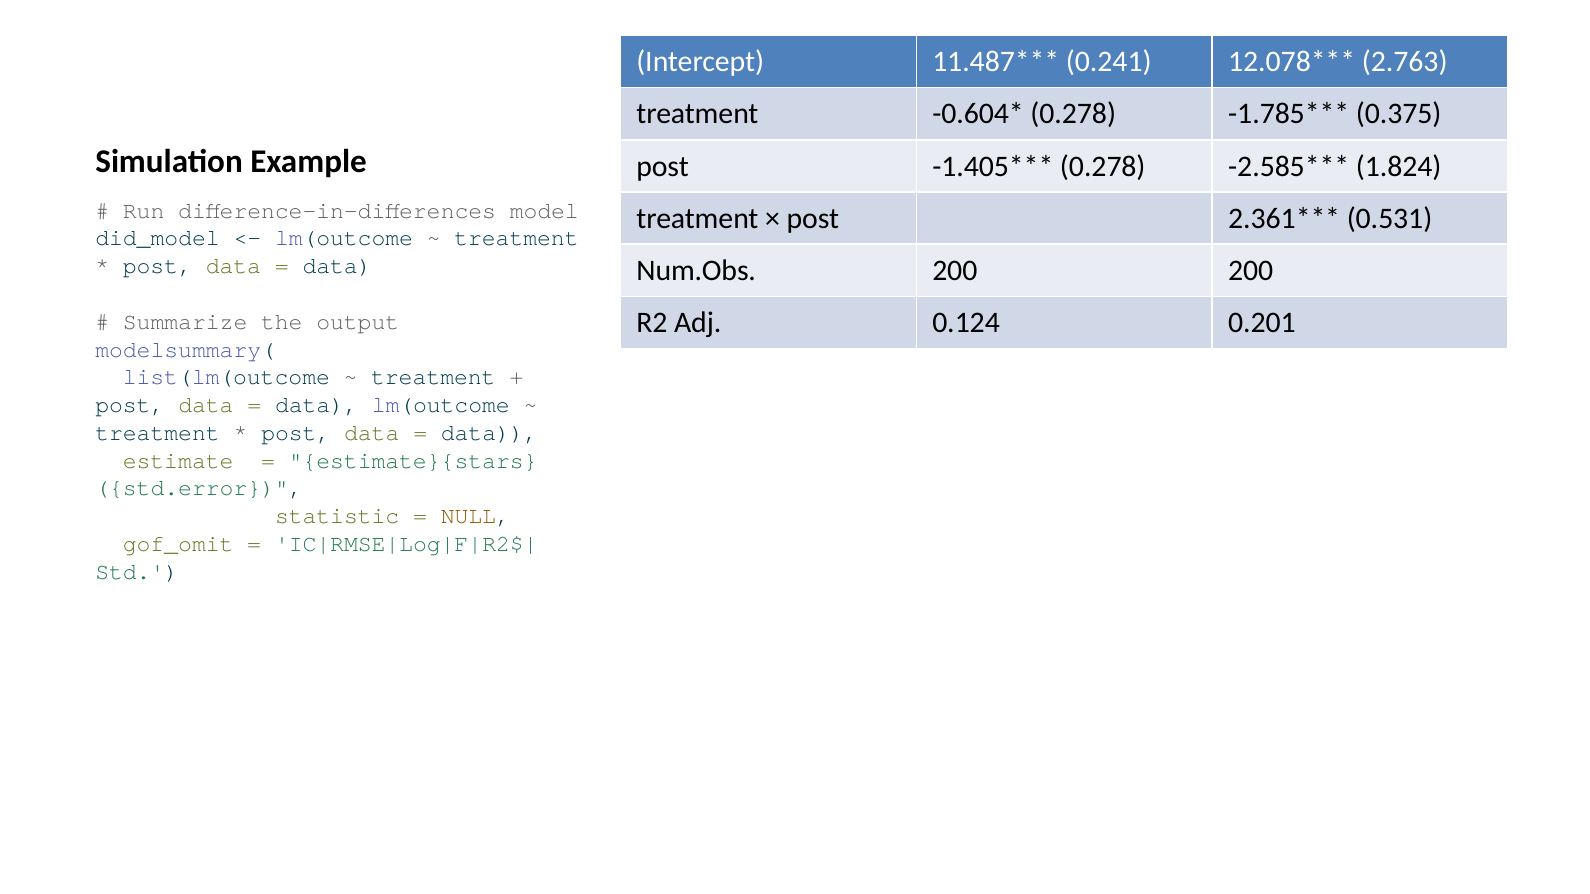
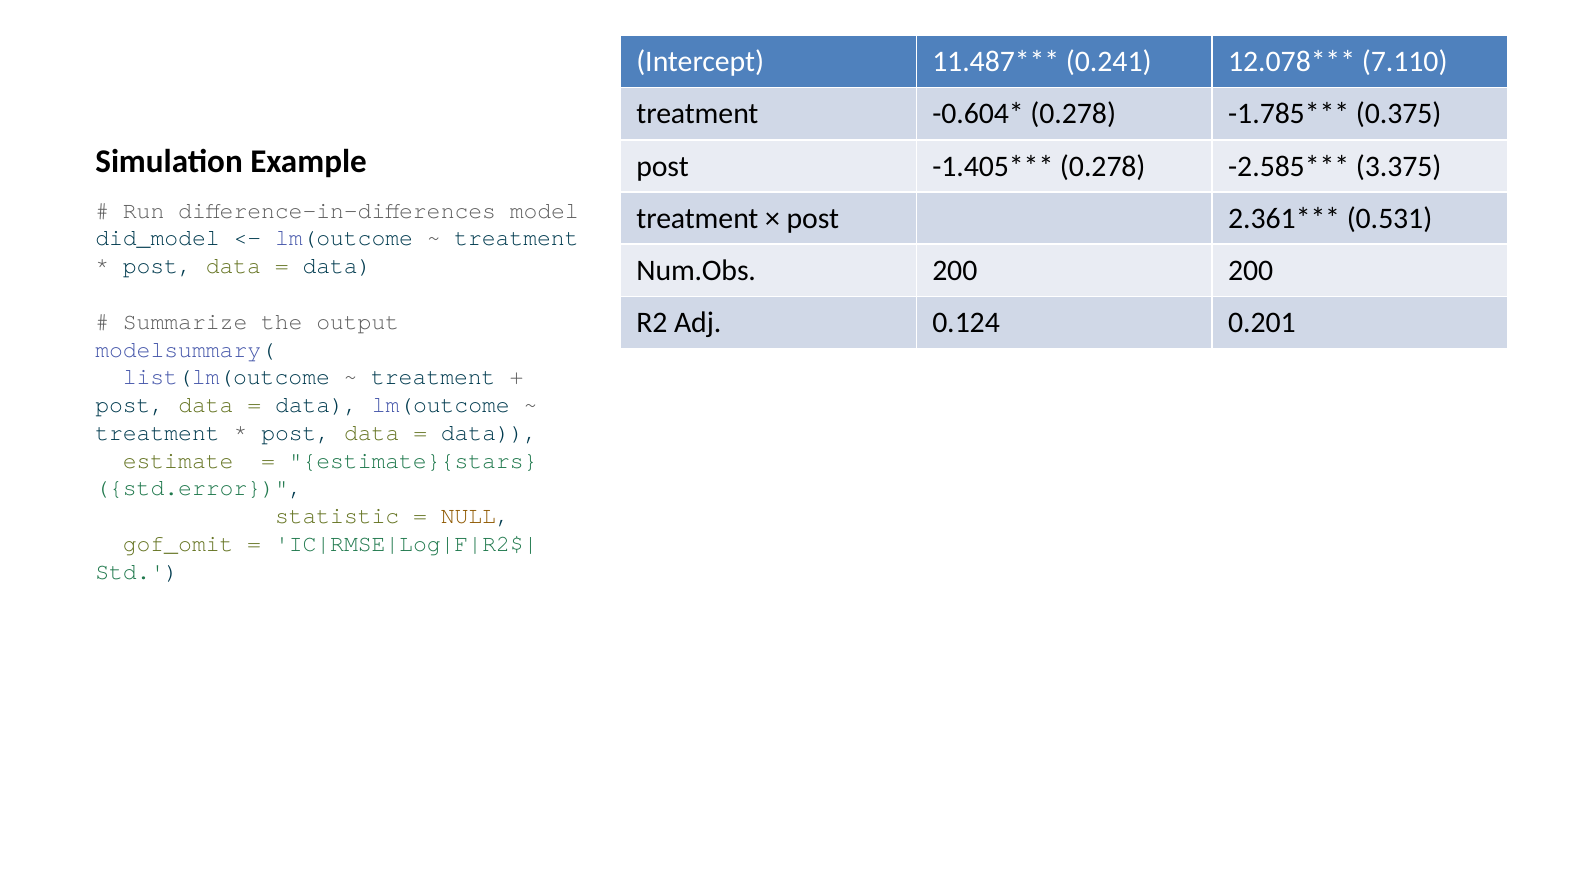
2.763: 2.763 -> 7.110 (1405, 62)
1.824: 1.824 -> 3.375 (1399, 166)
